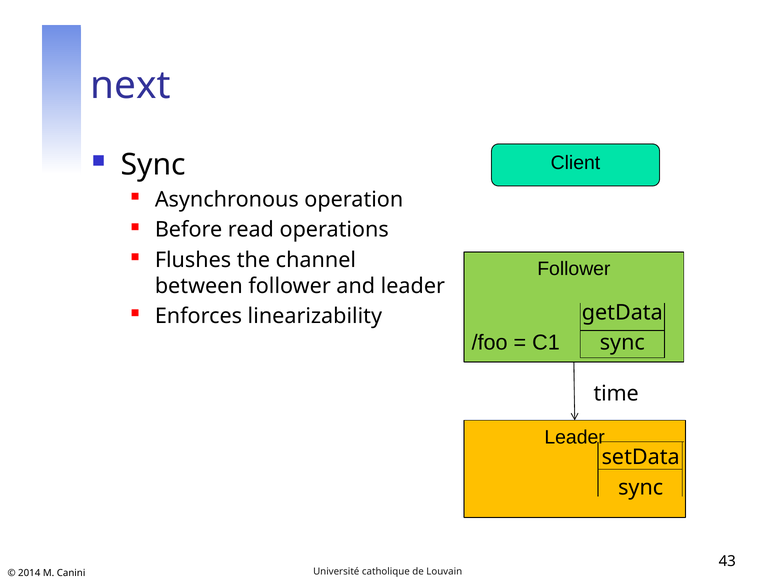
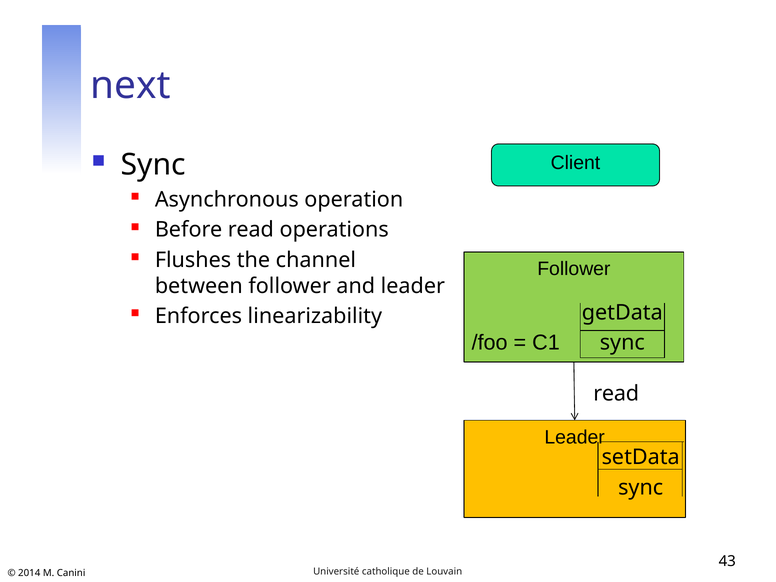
time: time -> read (616, 394)
